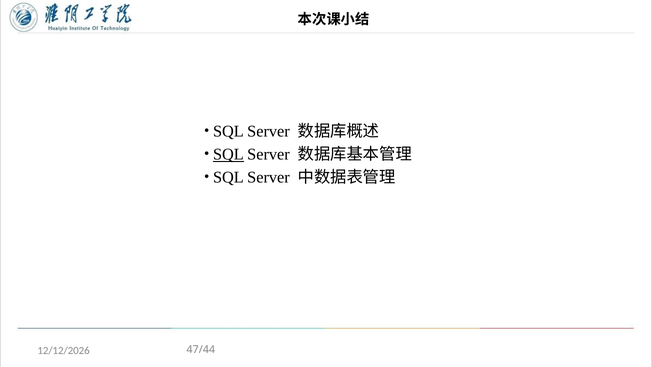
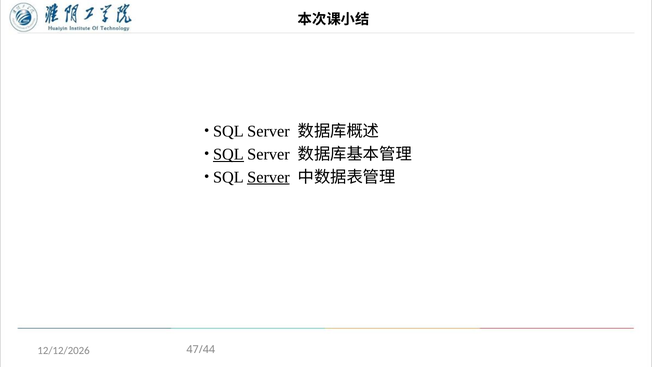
Server underline: none -> present (268, 177)
